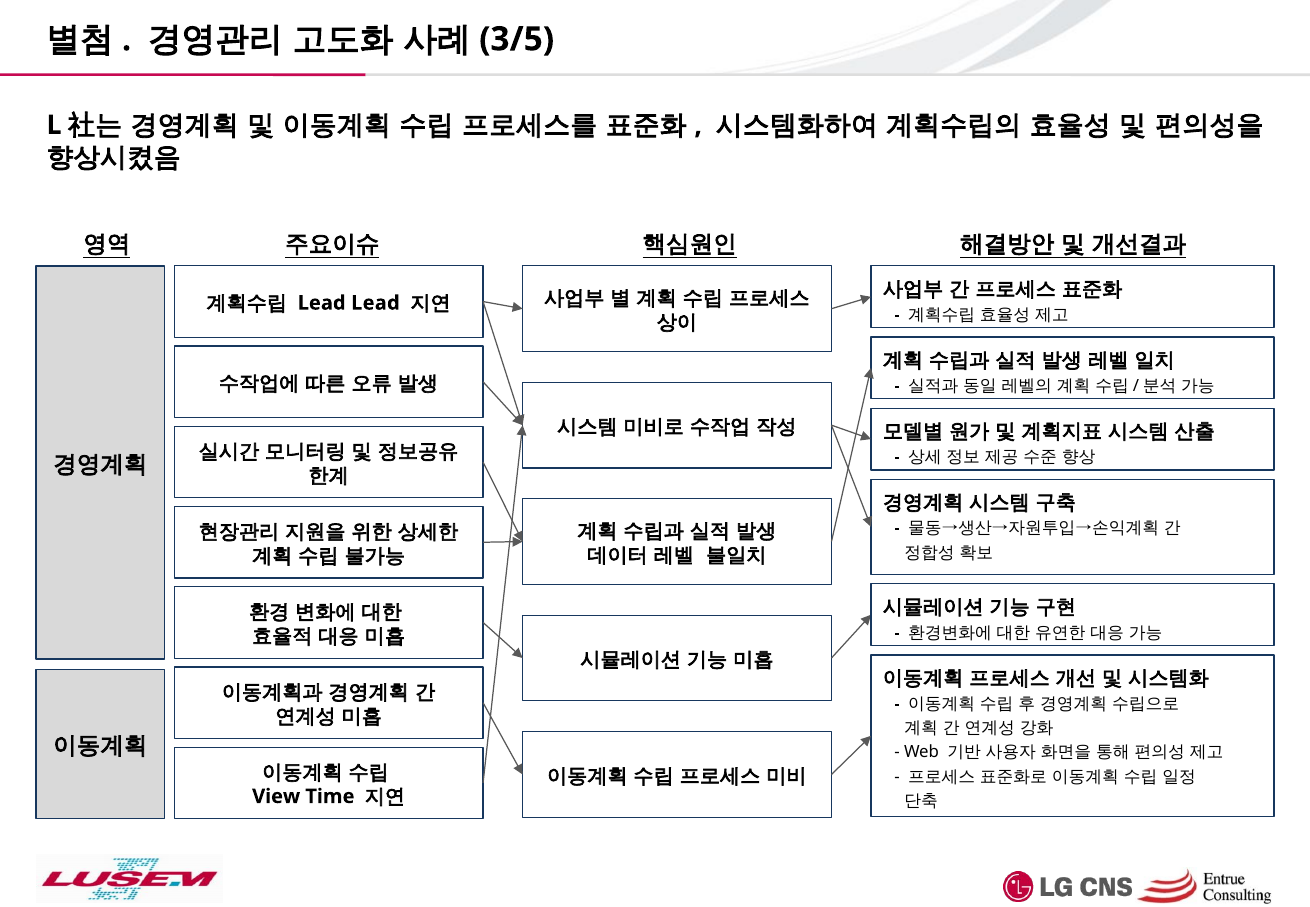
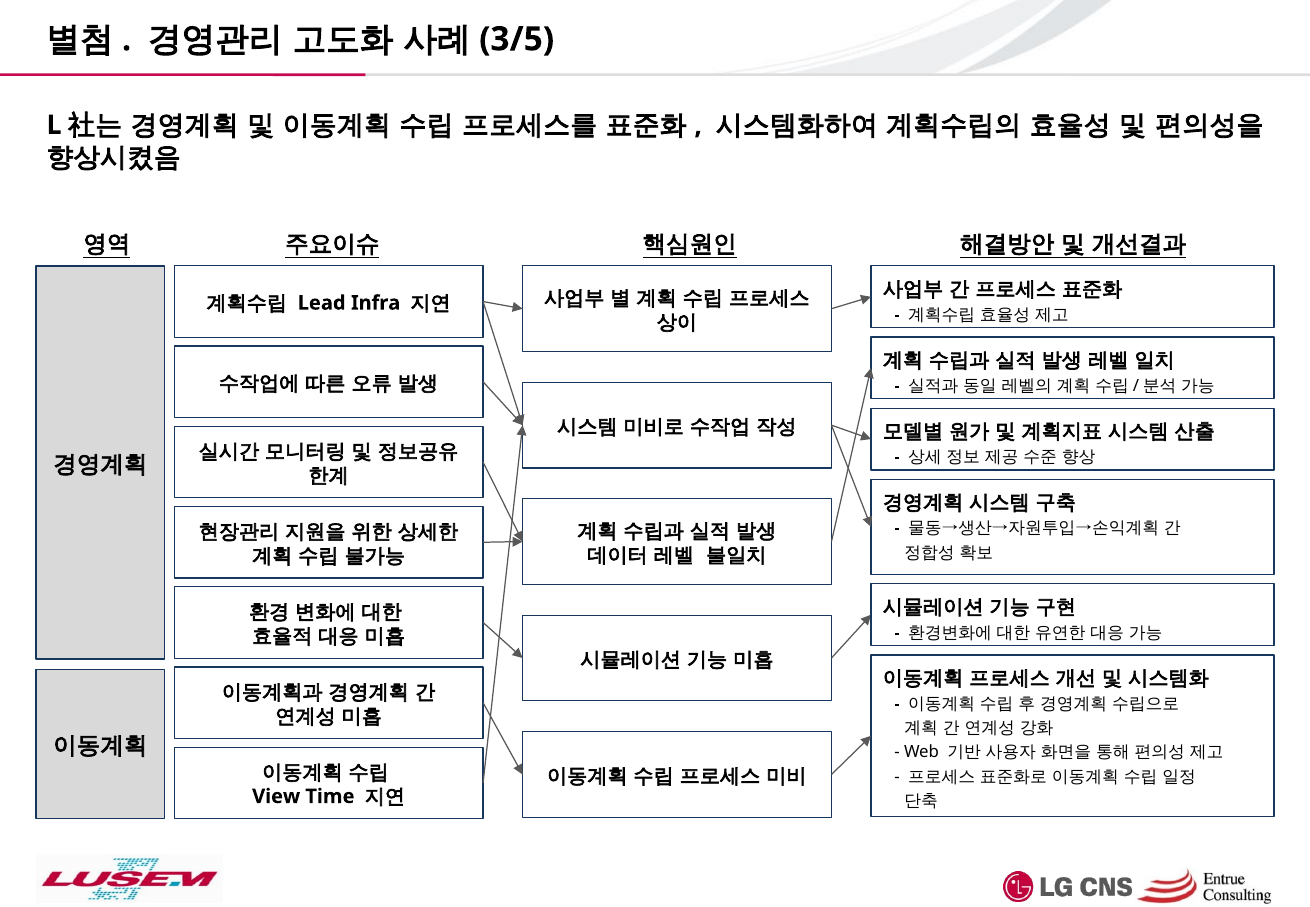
Lead Lead: Lead -> Infra (376, 303)
